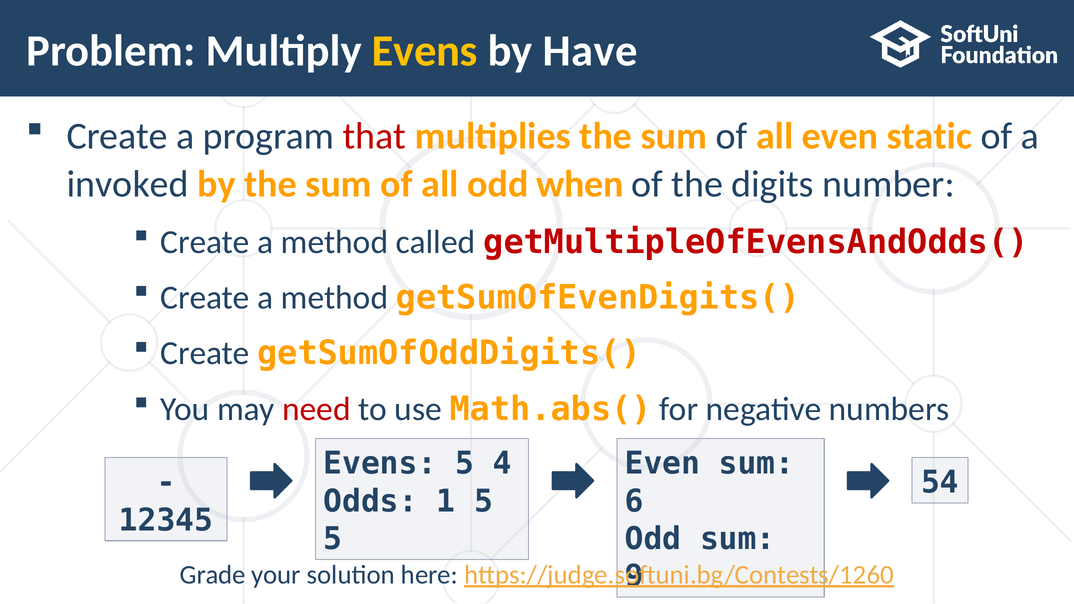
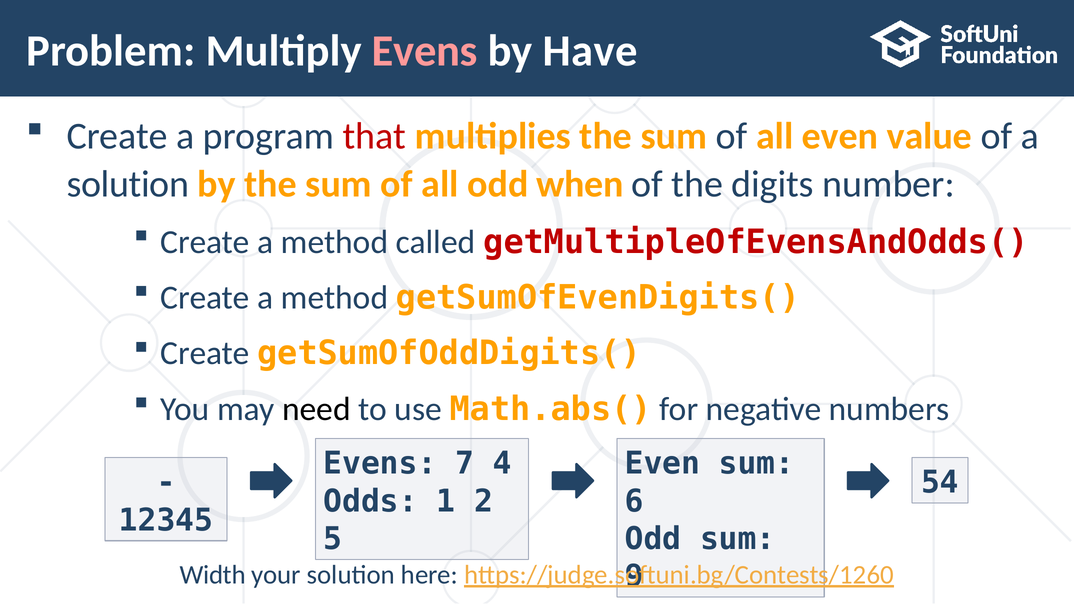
Evens colour: yellow -> pink (425, 51)
static: static -> value (929, 136)
invoked: invoked -> solution (128, 184)
need colour: red -> black (316, 409)
Evens 5: 5 -> 7 (465, 464)
1 5: 5 -> 2 (483, 501)
Grade: Grade -> Width (213, 575)
